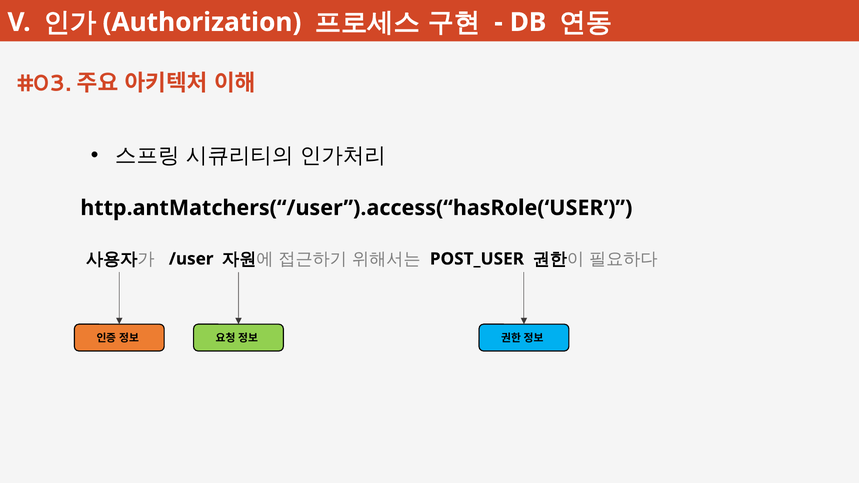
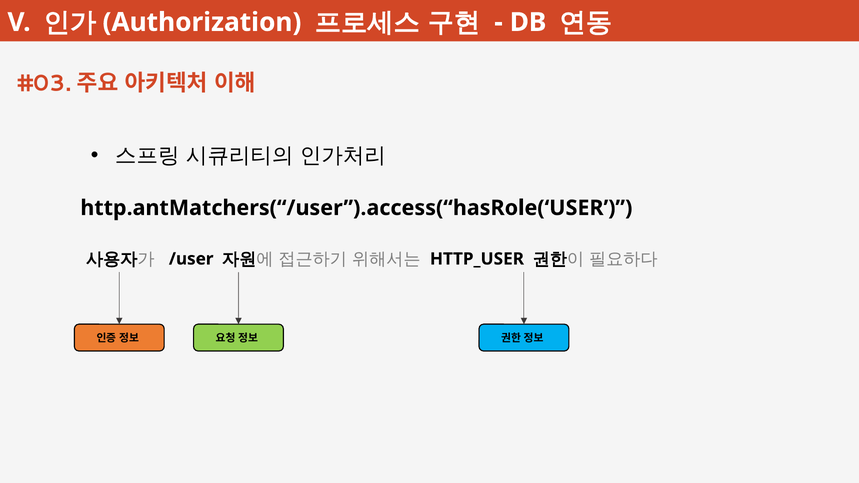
POST_USER: POST_USER -> HTTP_USER (477, 259)
